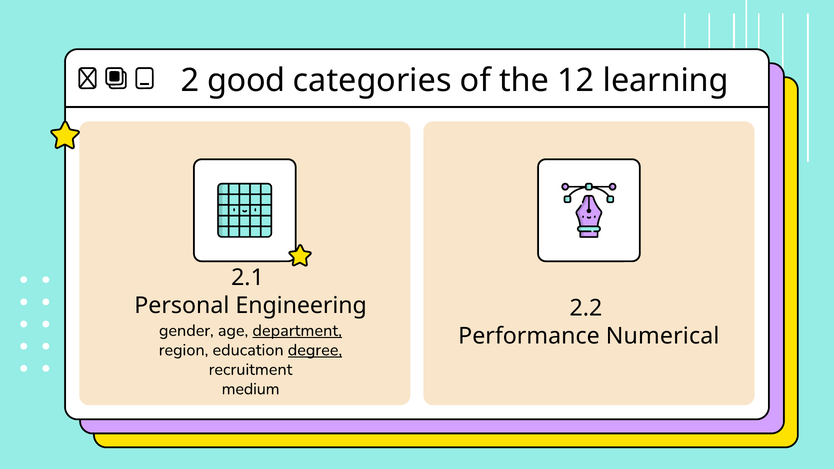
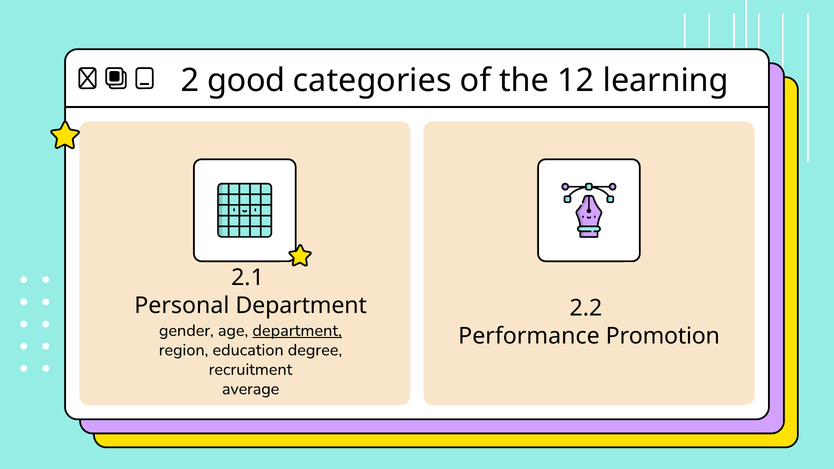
Personal Engineering: Engineering -> Department (301, 306)
Numerical: Numerical -> Promotion (663, 336)
degree underline: present -> none (315, 350)
medium: medium -> average (251, 389)
